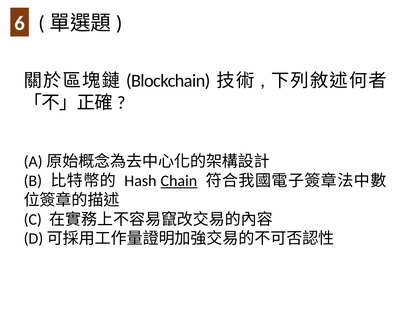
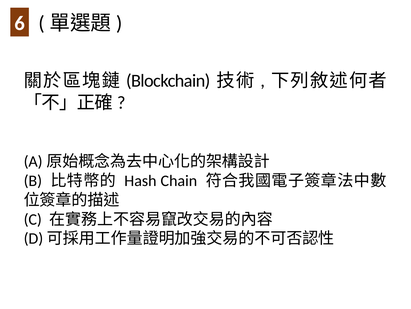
Chain underline: present -> none (179, 180)
